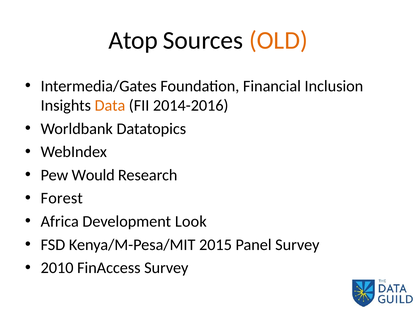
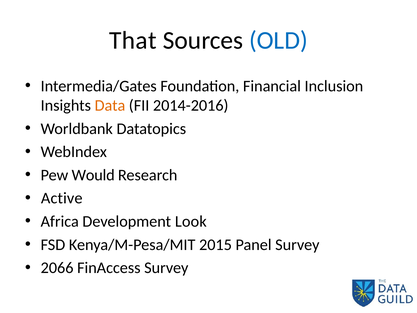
Atop: Atop -> That (133, 40)
OLD colour: orange -> blue (278, 40)
Forest: Forest -> Active (62, 198)
2010: 2010 -> 2066 (57, 268)
